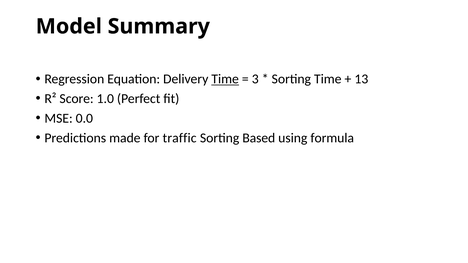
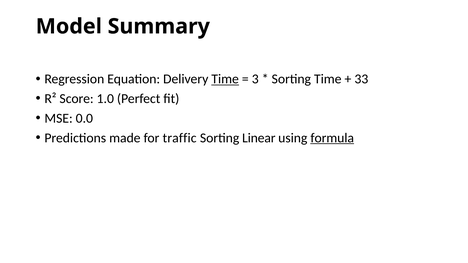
13: 13 -> 33 (361, 79)
Based: Based -> Linear (259, 138)
formula underline: none -> present (332, 138)
